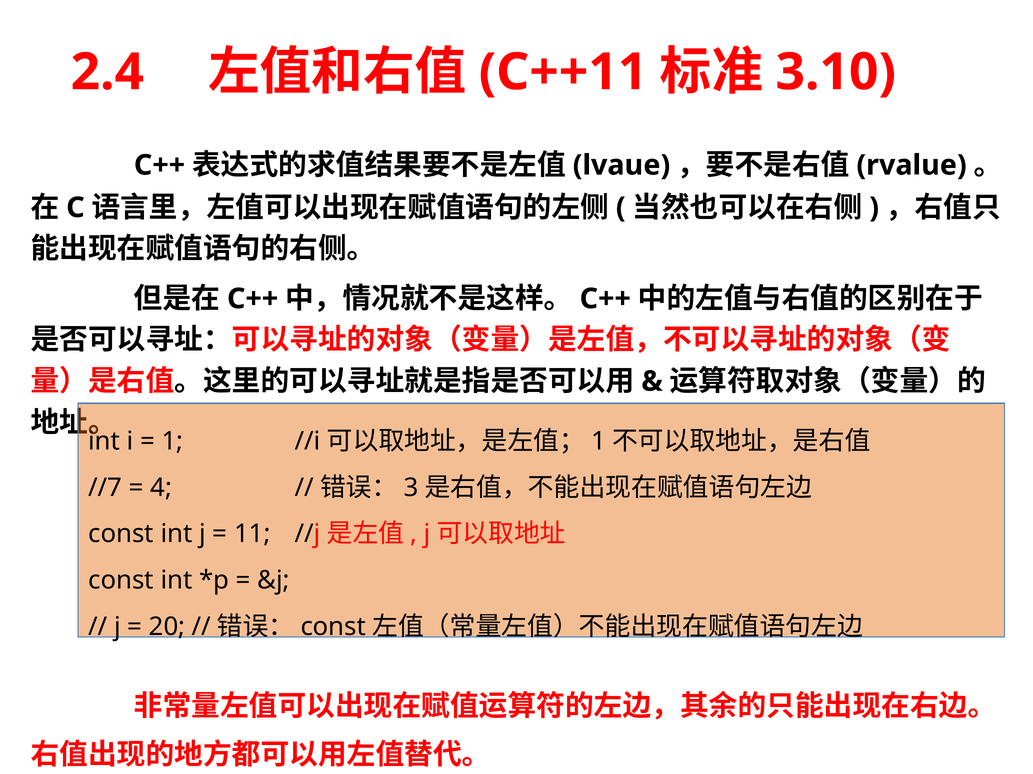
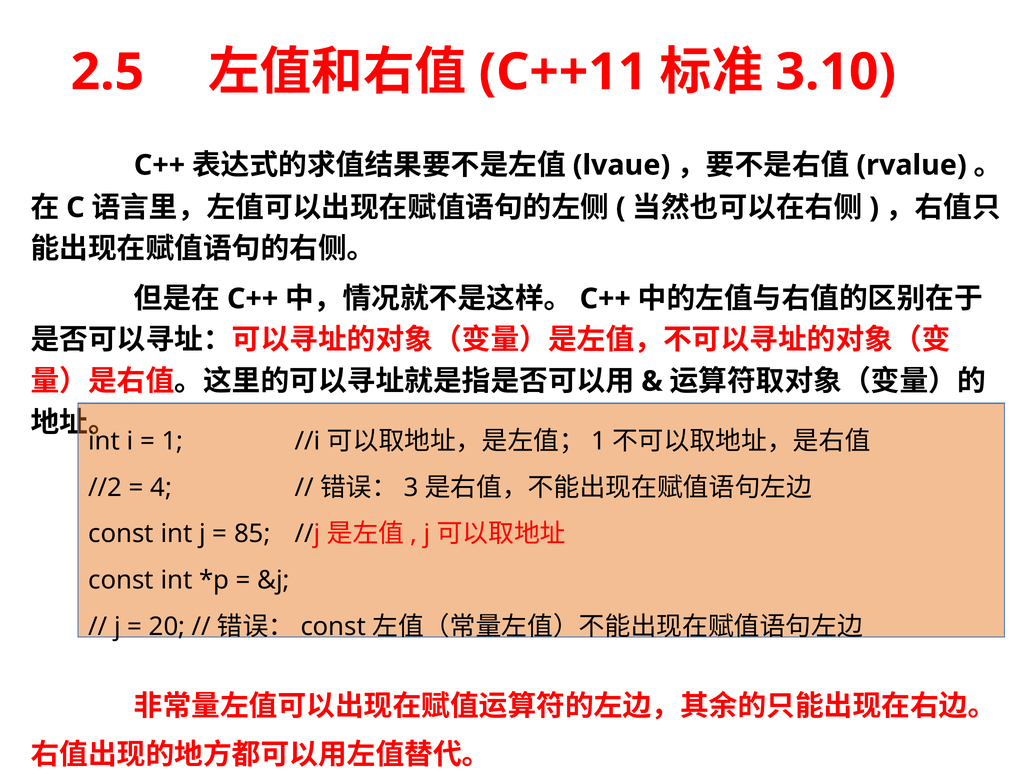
2.4: 2.4 -> 2.5 (107, 72)
//7: //7 -> //2 (105, 488)
11: 11 -> 85 (252, 534)
